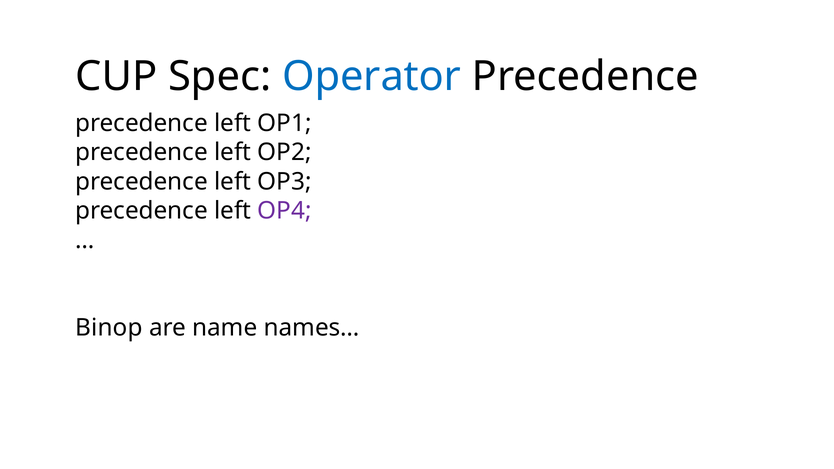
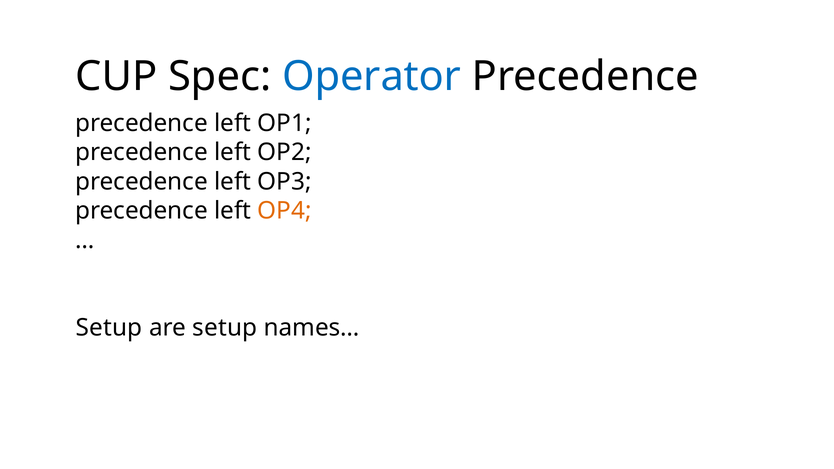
OP4 colour: purple -> orange (285, 211)
Binop: Binop -> Setup (109, 328)
are name: name -> setup (225, 328)
